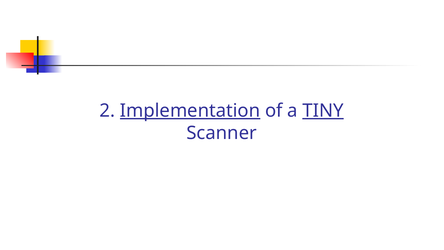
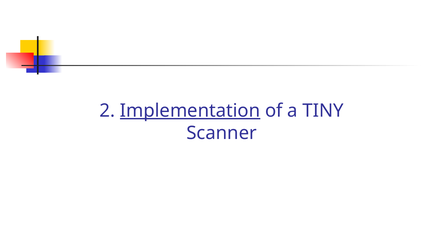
TINY underline: present -> none (323, 111)
